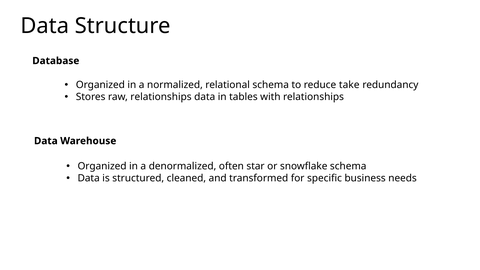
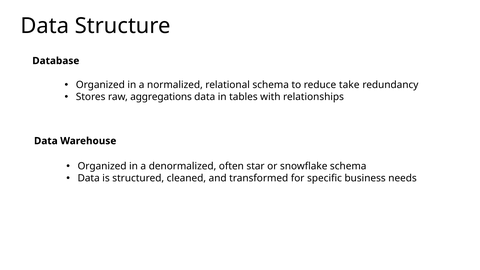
raw relationships: relationships -> aggregations (161, 97)
